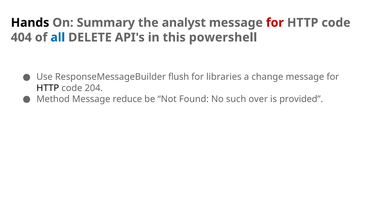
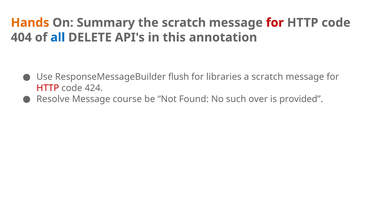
Hands colour: black -> orange (30, 23)
the analyst: analyst -> scratch (184, 23)
powershell: powershell -> annotation (223, 37)
a change: change -> scratch (267, 77)
HTTP colour: black -> red (48, 88)
204: 204 -> 424 (94, 88)
Method: Method -> Resolve (53, 99)
reduce: reduce -> course (127, 99)
